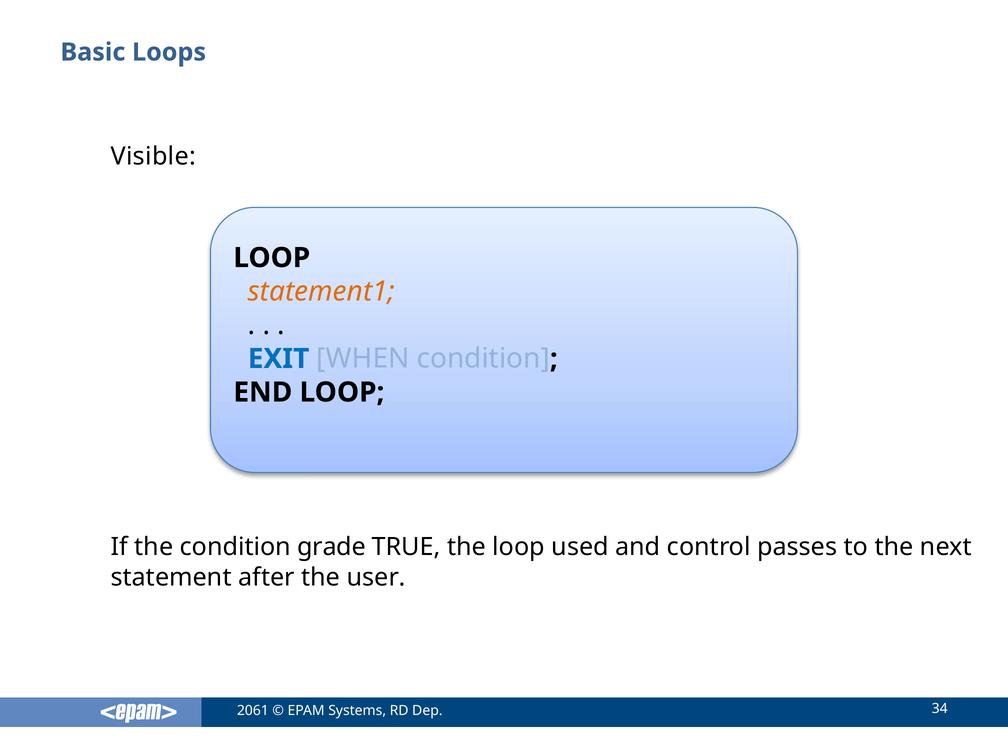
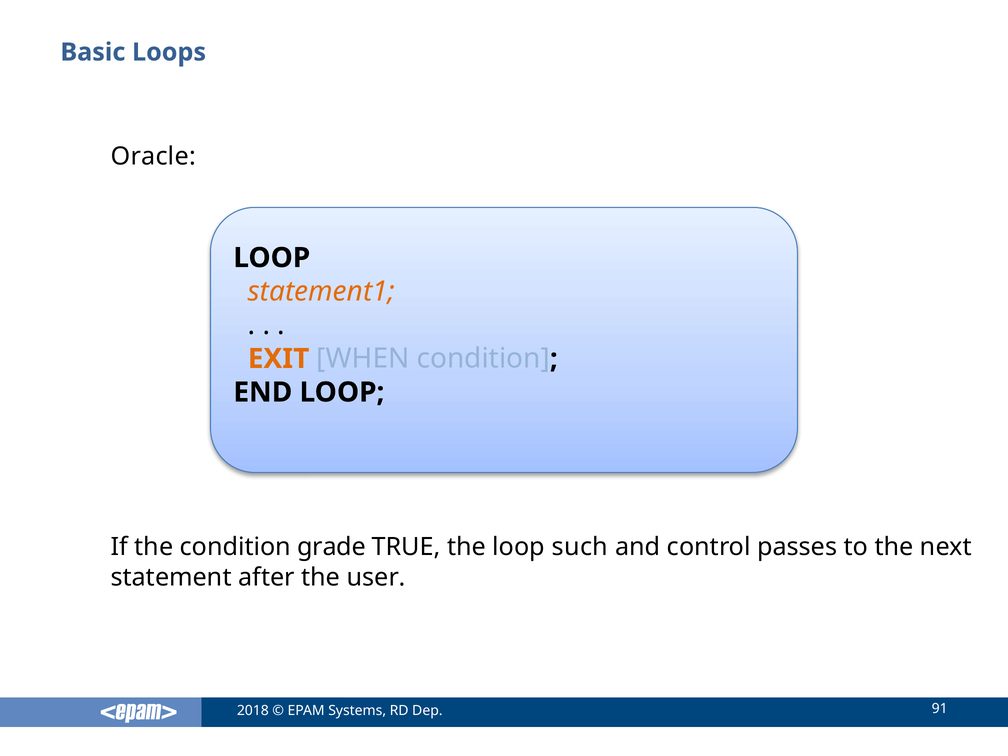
Visible: Visible -> Oracle (153, 156)
EXIT colour: blue -> orange (279, 359)
used: used -> such (580, 547)
2061: 2061 -> 2018 (253, 711)
34: 34 -> 91 (940, 709)
